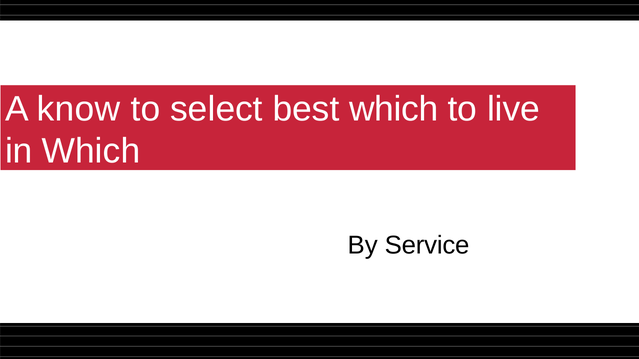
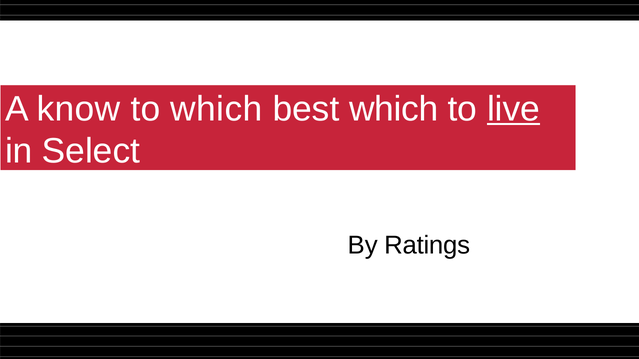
to select: select -> which (216, 109)
live underline: none -> present (514, 109)
in Which: Which -> Select (91, 151)
Service: Service -> Ratings (427, 245)
